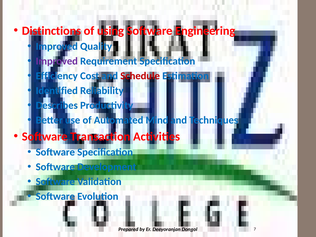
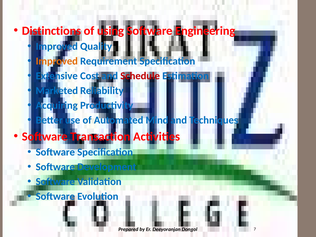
Improved colour: purple -> orange (57, 61)
Efficiency: Efficiency -> Extensive (57, 76)
Identified: Identified -> Marketed (57, 91)
Describes: Describes -> Acquiring (57, 105)
